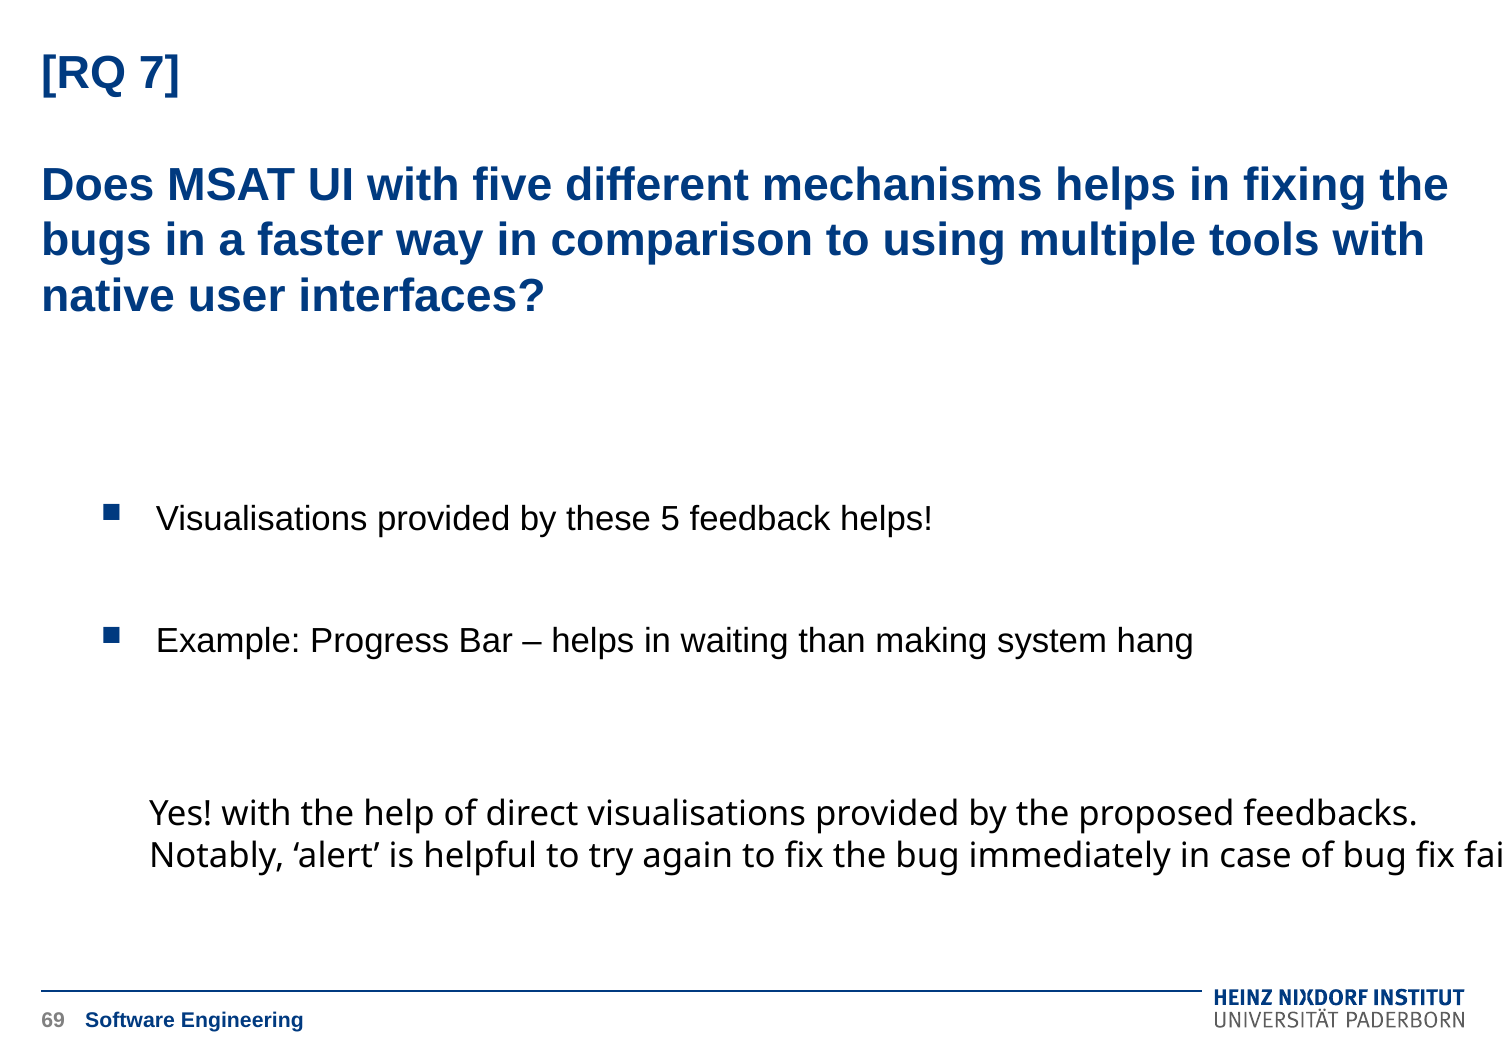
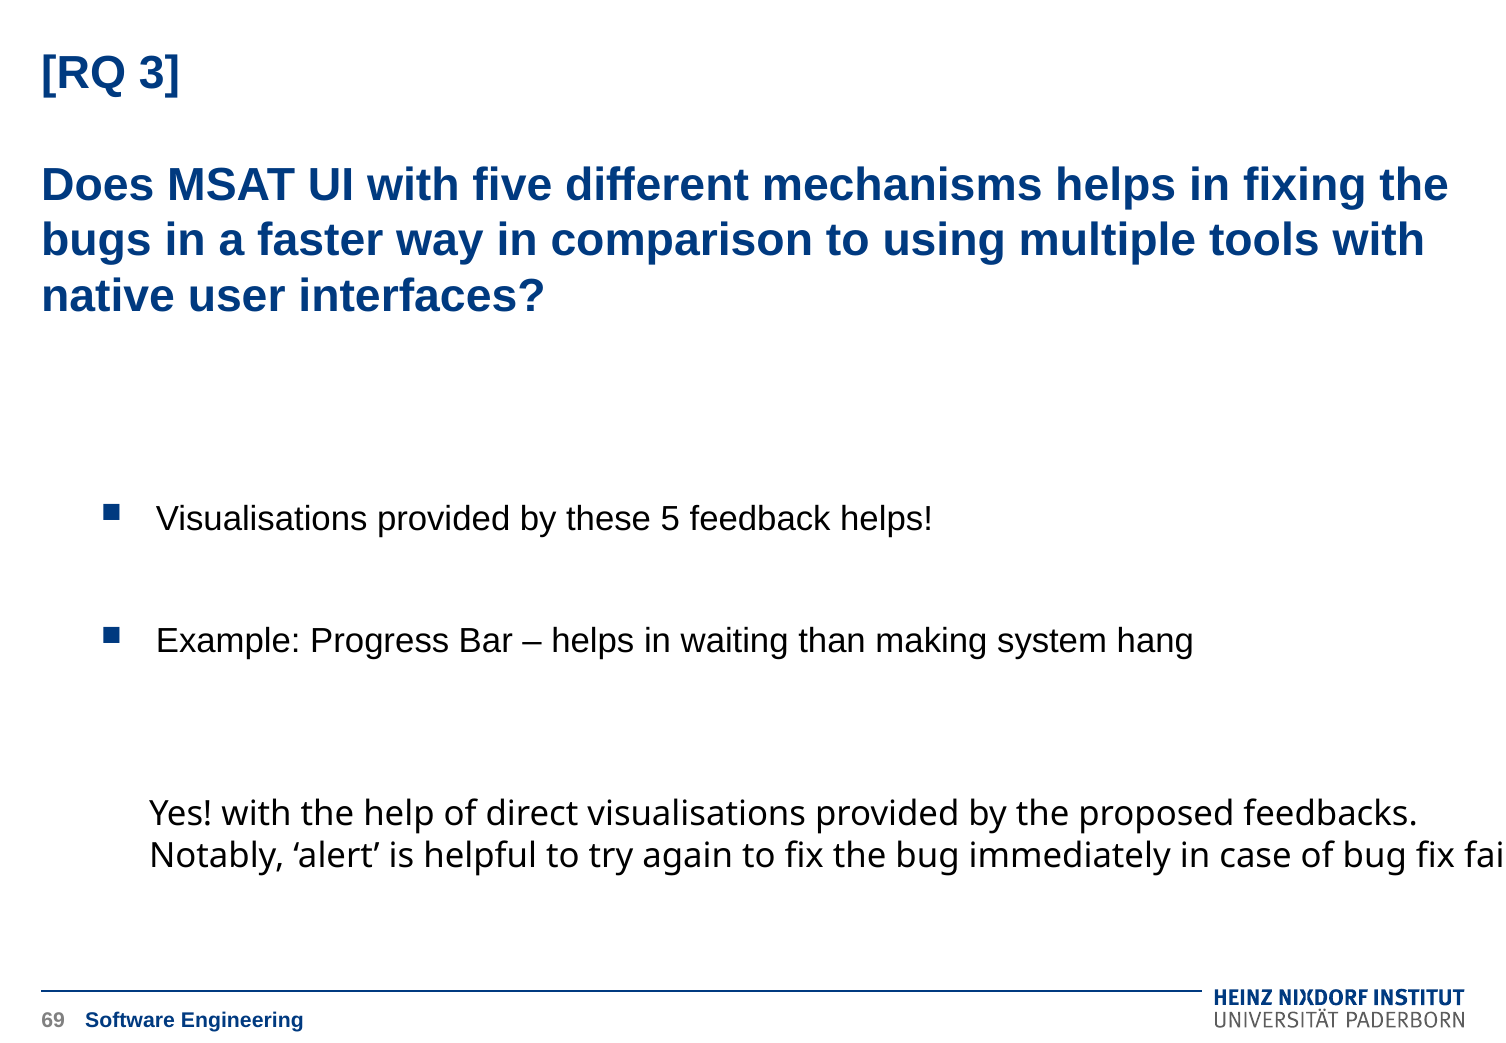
7: 7 -> 3 (160, 73)
